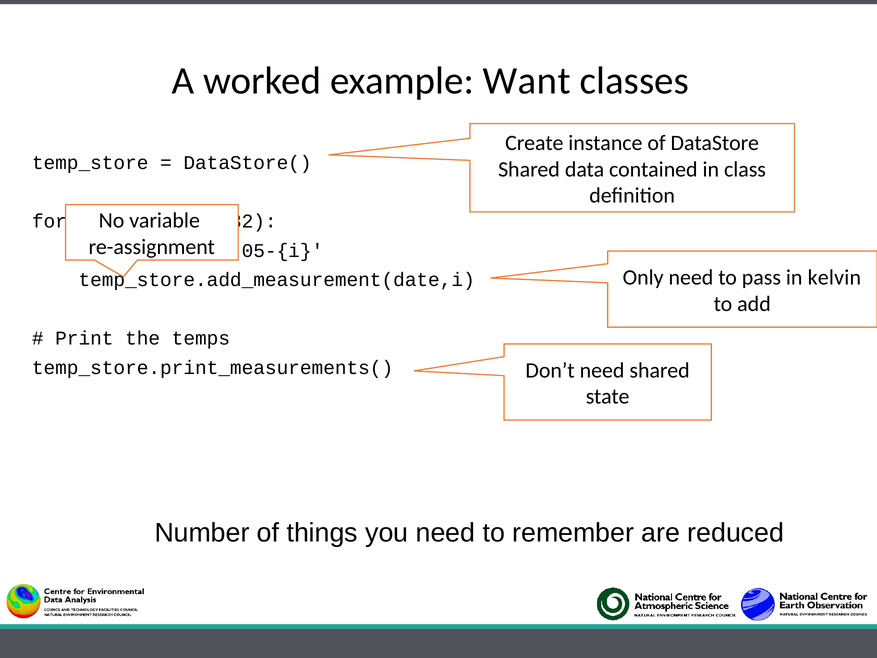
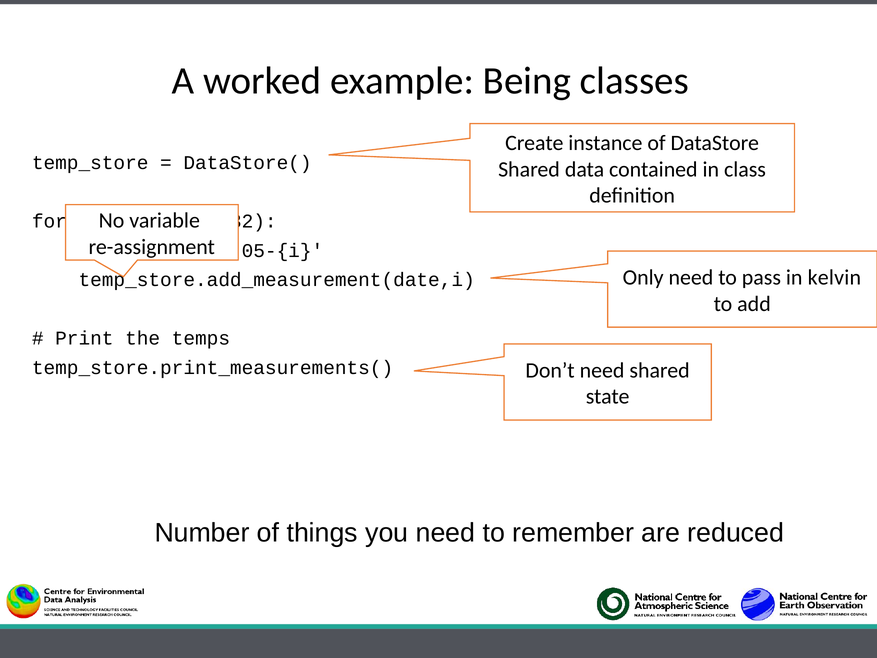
Want: Want -> Being (527, 81)
